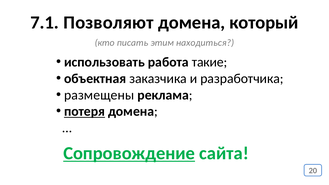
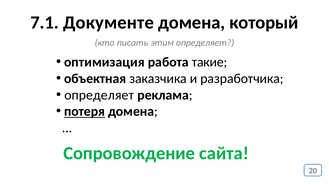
Позволяют: Позволяют -> Документе (108, 23)
этим находиться: находиться -> определяет (205, 43)
использовать: использовать -> оптимизация (104, 62)
размещены: размещены -> определяет (99, 95)
Сопровождение underline: present -> none (129, 153)
